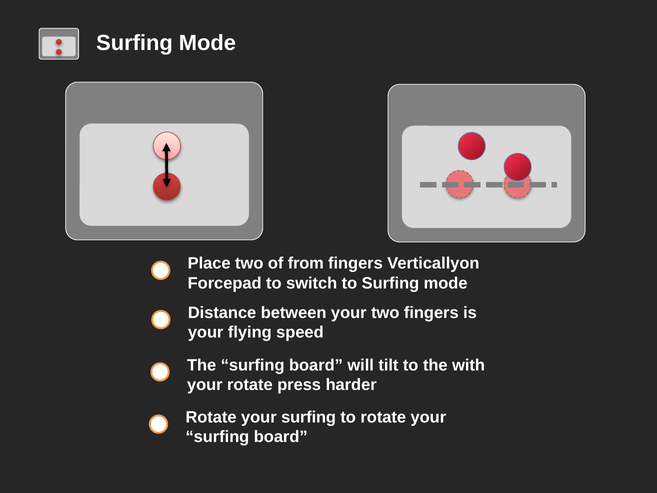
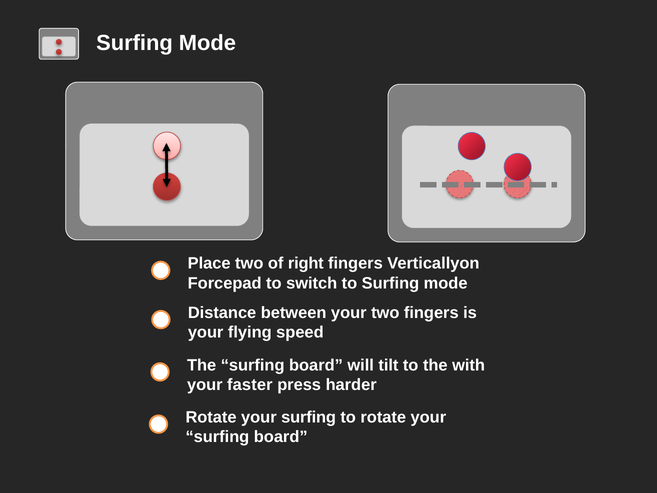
from: from -> right (306, 263)
your rotate: rotate -> faster (250, 385)
